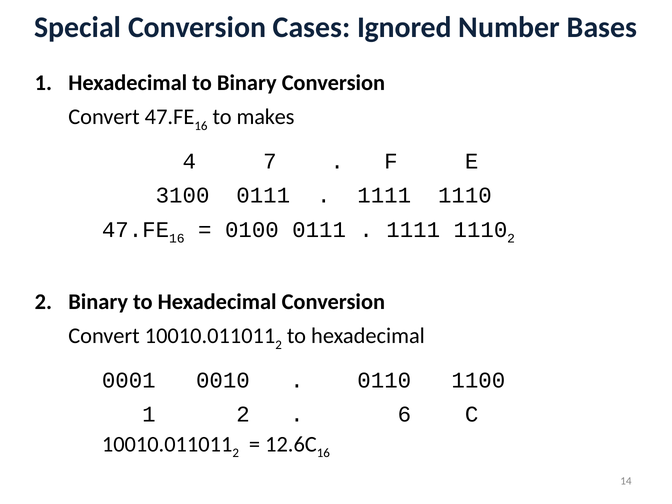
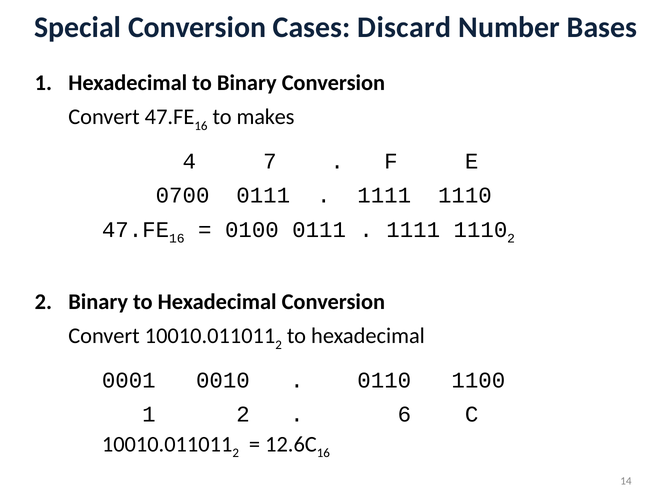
Ignored: Ignored -> Discard (404, 27)
3100: 3100 -> 0700 (183, 196)
